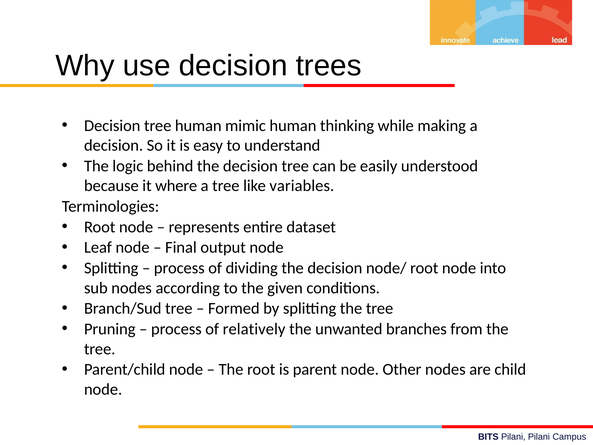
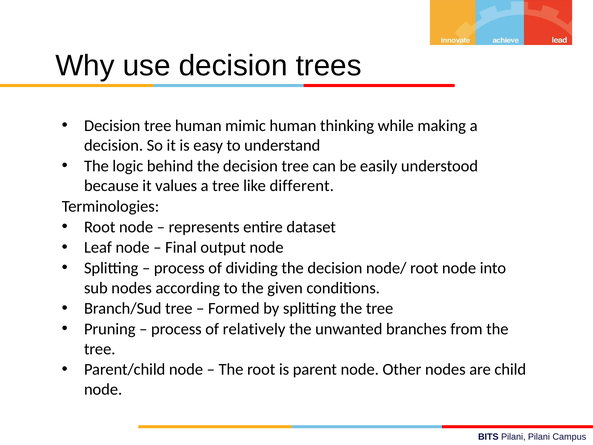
where: where -> values (176, 186)
variables: variables -> different (302, 186)
